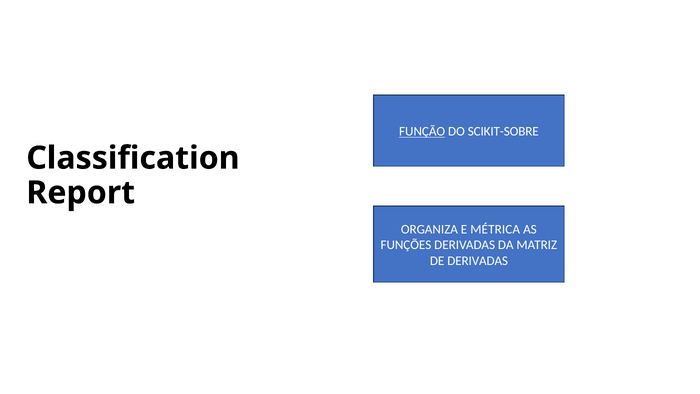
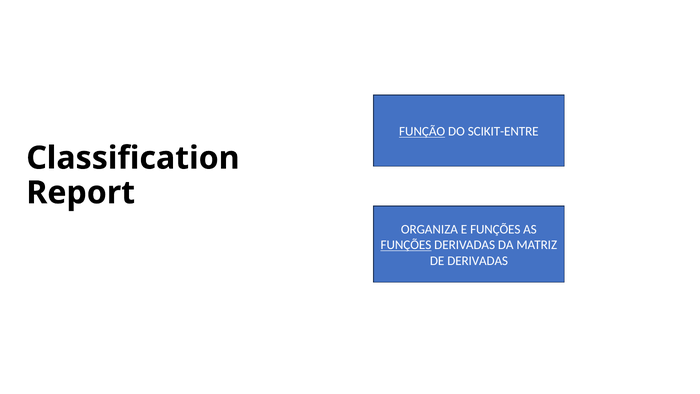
SCIKIT-SOBRE: SCIKIT-SOBRE -> SCIKIT-ENTRE (503, 131)
E MÉTRICA: MÉTRICA -> FUNÇÕES (495, 229)
FUNÇÕES underline: none -> present (406, 245)
